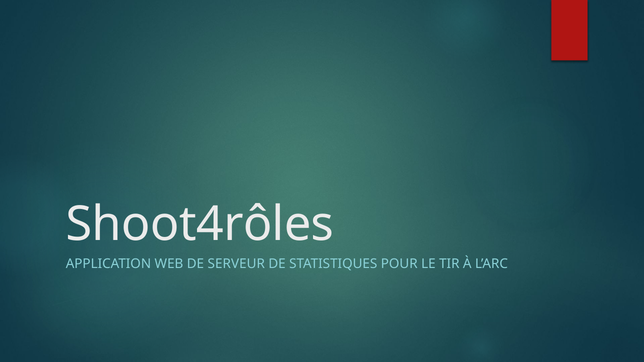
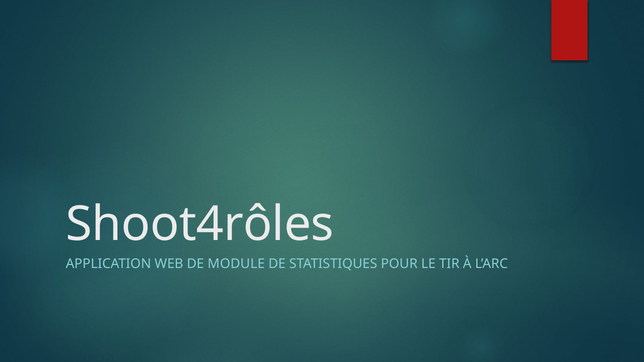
SERVEUR: SERVEUR -> MODULE (236, 264)
